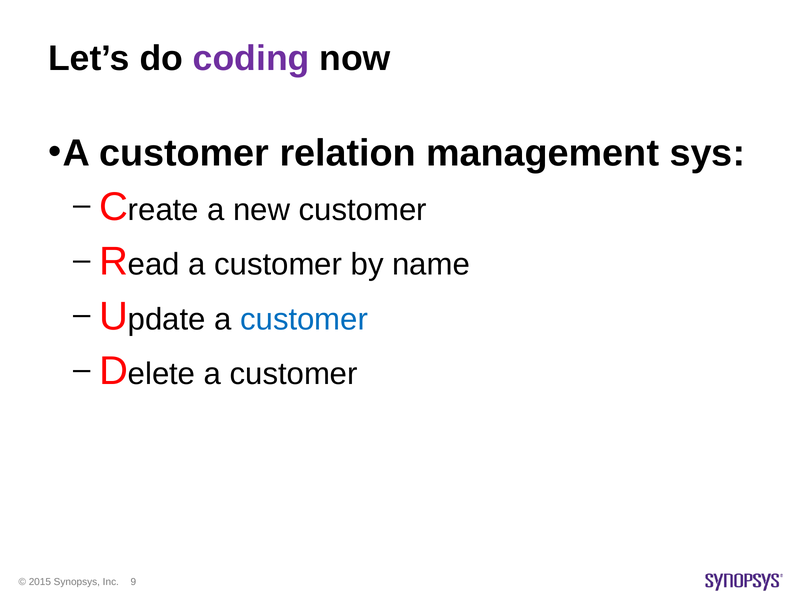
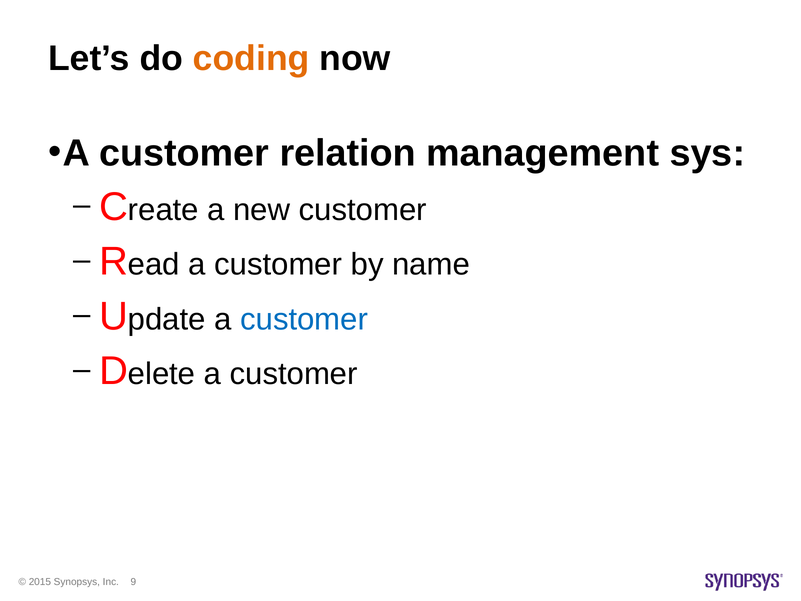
coding colour: purple -> orange (251, 59)
